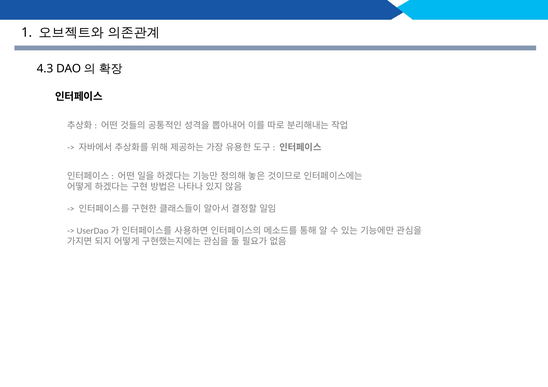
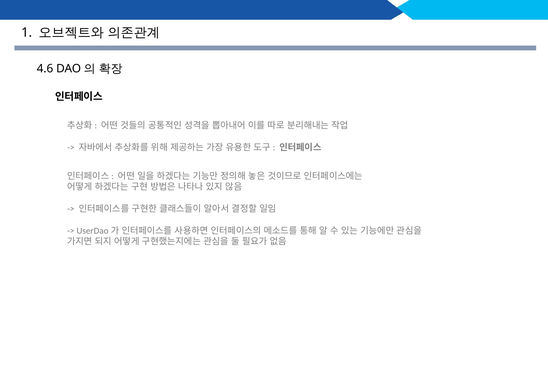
4.3: 4.3 -> 4.6 (45, 69)
